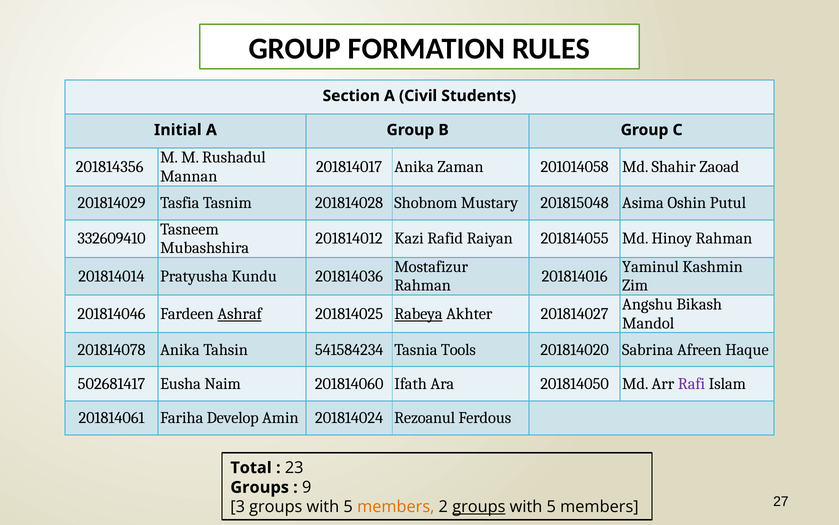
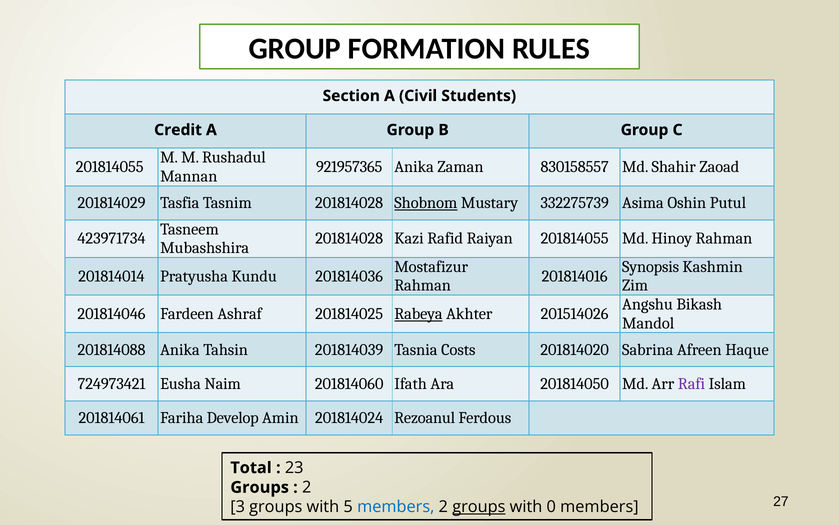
Initial: Initial -> Credit (178, 130)
201814356: 201814356 -> 201814055 (110, 167)
201814017: 201814017 -> 921957365 (349, 167)
201014058: 201014058 -> 830158557 (575, 167)
Shobnom underline: none -> present (426, 203)
201815048: 201815048 -> 332275739 (575, 203)
332609410: 332609410 -> 423971734 (111, 238)
201814012: 201814012 -> 201814028 (349, 238)
Yaminul: Yaminul -> Synopsis (651, 266)
Ashraf underline: present -> none (240, 313)
201814027: 201814027 -> 201514026 (575, 313)
201814078: 201814078 -> 201814088 (112, 349)
541584234: 541584234 -> 201814039 (349, 349)
Tools: Tools -> Costs (458, 349)
502681417: 502681417 -> 724973421 (112, 383)
9: 9 -> 2 (307, 487)
members colour: orange -> blue (396, 506)
5: 5 -> 0 (551, 506)
